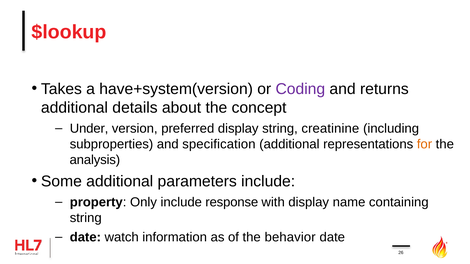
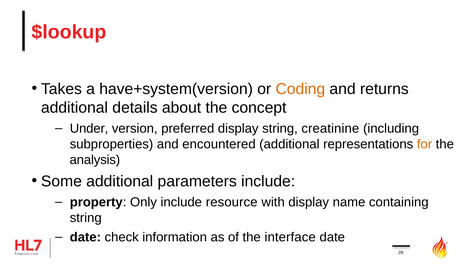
Coding colour: purple -> orange (300, 89)
specification: specification -> encountered (219, 144)
response: response -> resource (232, 202)
watch: watch -> check (122, 238)
behavior: behavior -> interface (290, 238)
